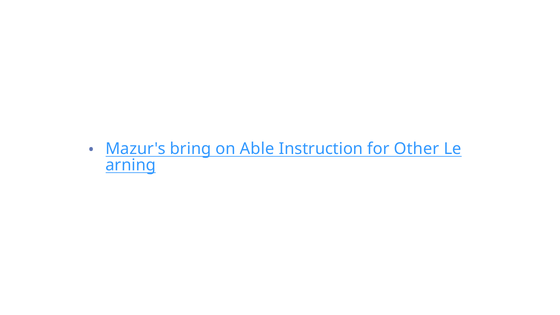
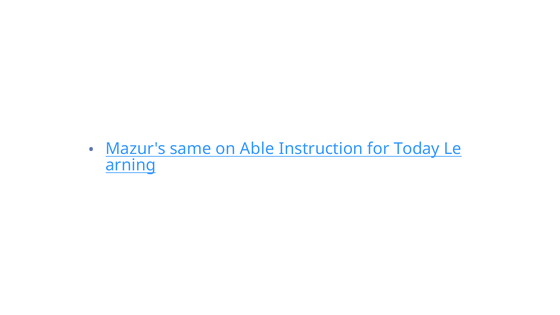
bring: bring -> same (191, 149)
Other: Other -> Today (417, 149)
